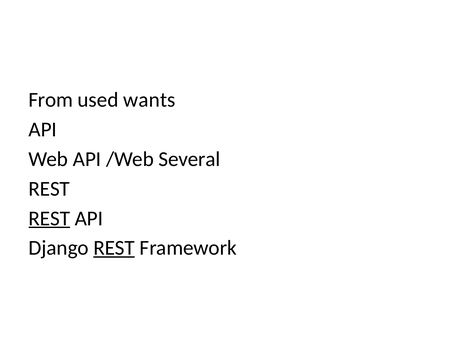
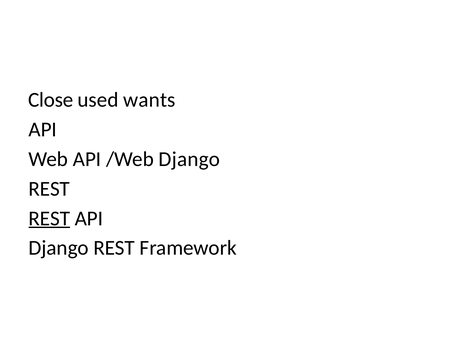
From: From -> Close (51, 100)
/Web Several: Several -> Django (189, 159)
REST underline: present -> none (114, 247)
